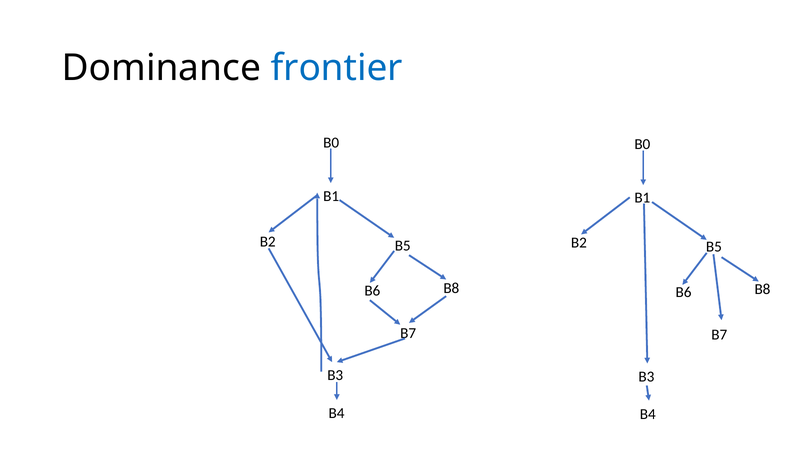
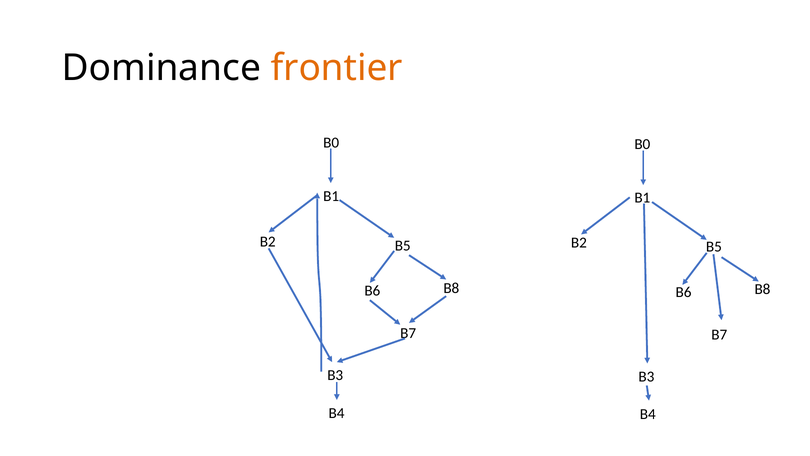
frontier colour: blue -> orange (337, 68)
